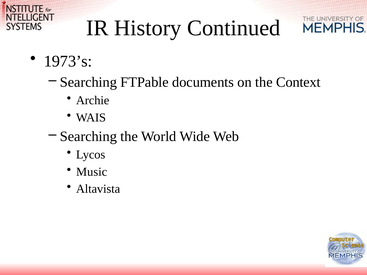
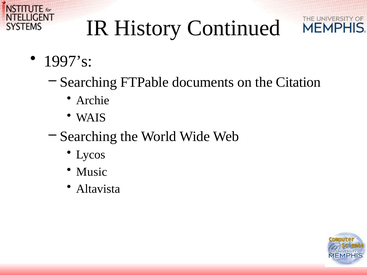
1973’s: 1973’s -> 1997’s (68, 61)
Context: Context -> Citation (298, 82)
